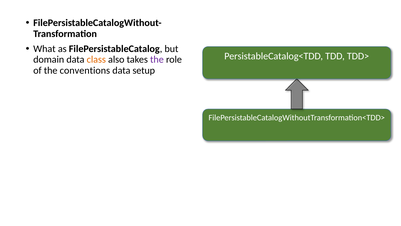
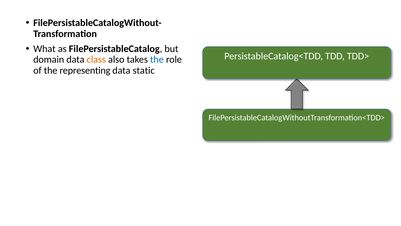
the colour: purple -> blue (157, 60)
conventions: conventions -> representing (85, 70)
setup: setup -> static (144, 70)
